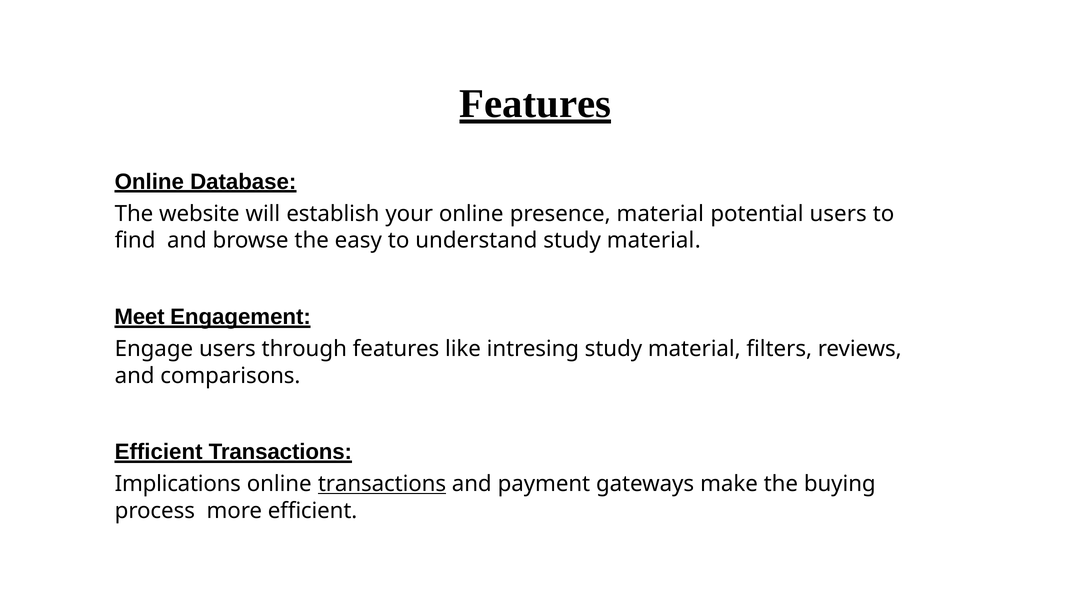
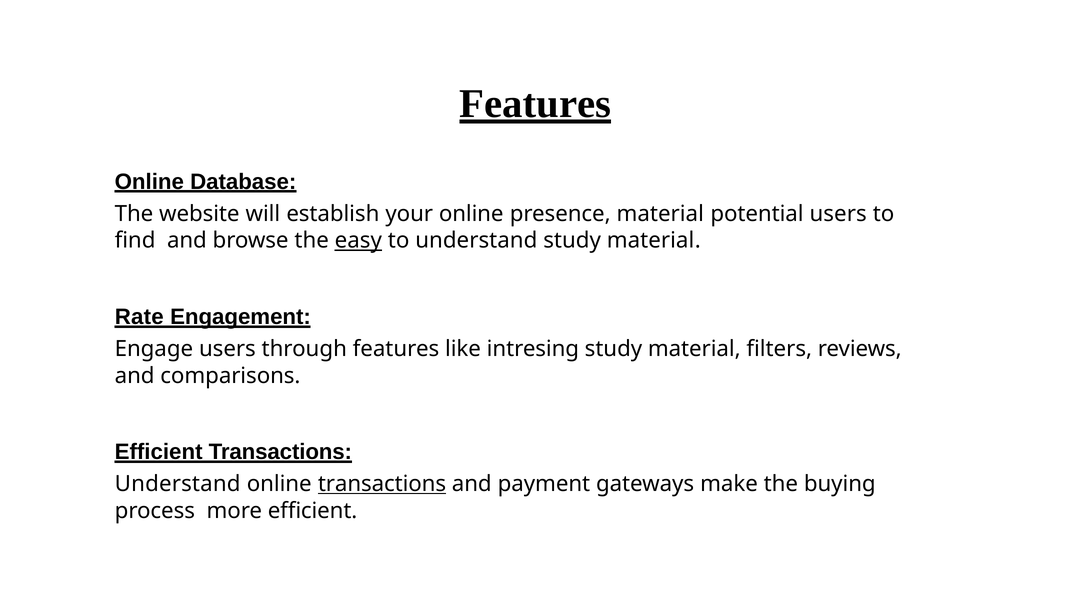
easy underline: none -> present (358, 241)
Meet: Meet -> Rate (139, 317)
Implications: Implications -> Understand (178, 484)
